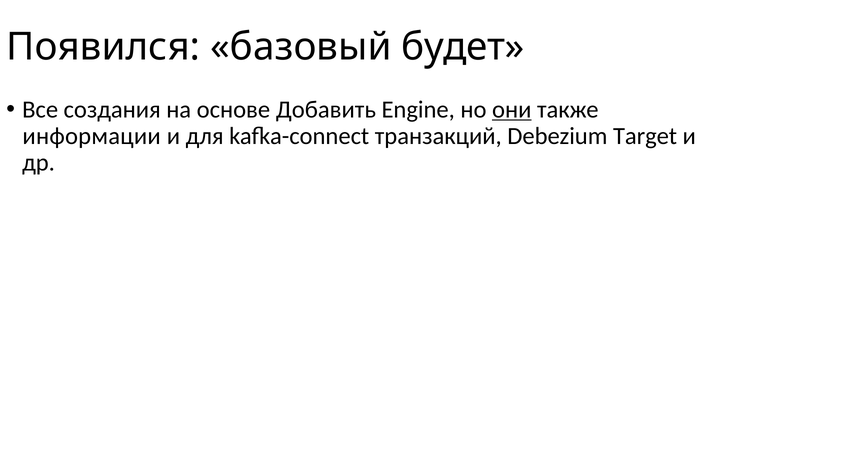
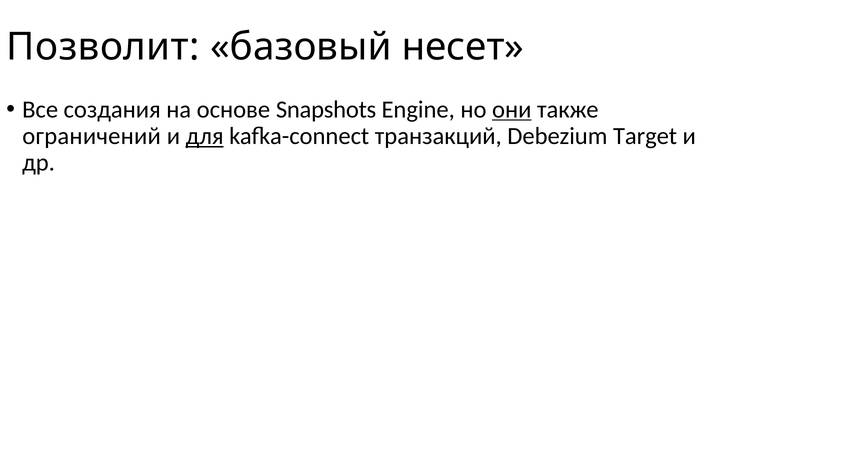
Появился: Появился -> Позволит (103, 47)
будет: будет -> несет (463, 47)
Добавить: Добавить -> Snapshots (326, 109)
информации: информации -> ограничений (92, 136)
для underline: none -> present (205, 136)
